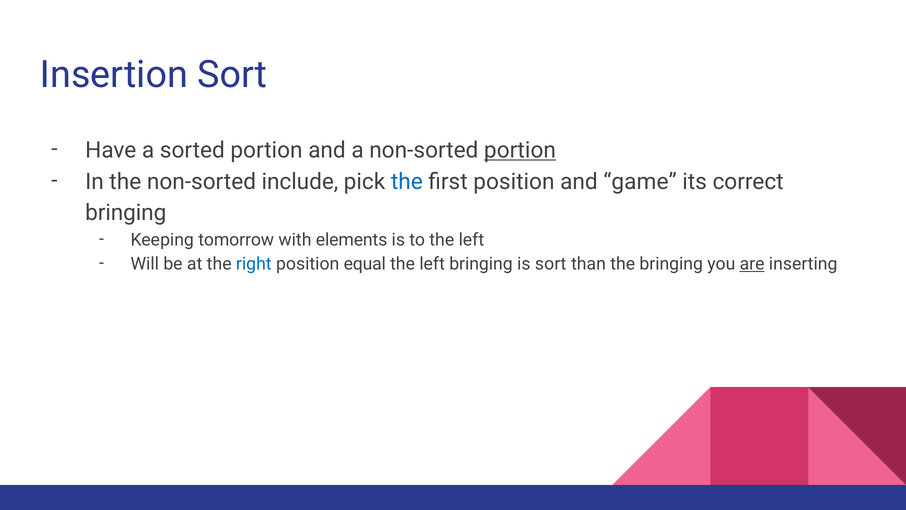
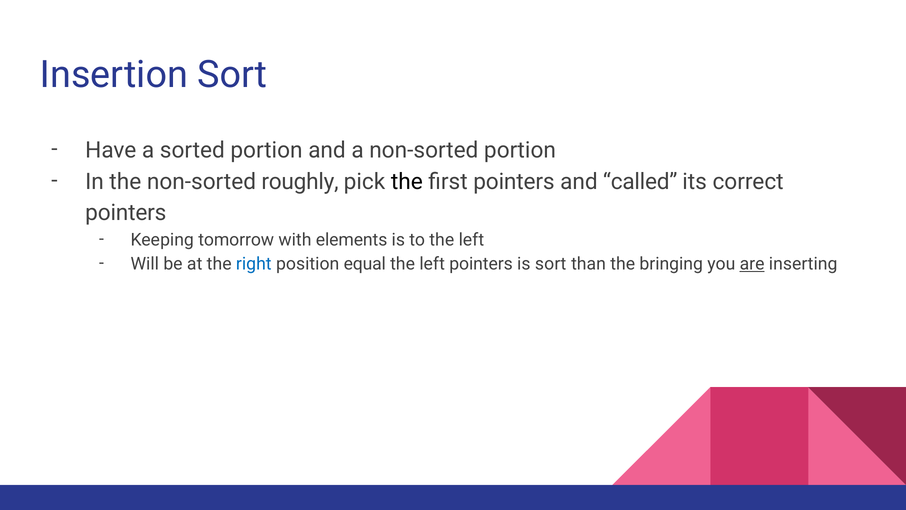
portion underline: present -> none (520, 150)
include: include -> roughly (300, 181)
the colour: blue -> black (407, 181)
first position: position -> pointers (514, 181)
game: game -> called (640, 181)
bringing: bringing -> pointers (126, 213)
left bringing: bringing -> pointers (481, 264)
